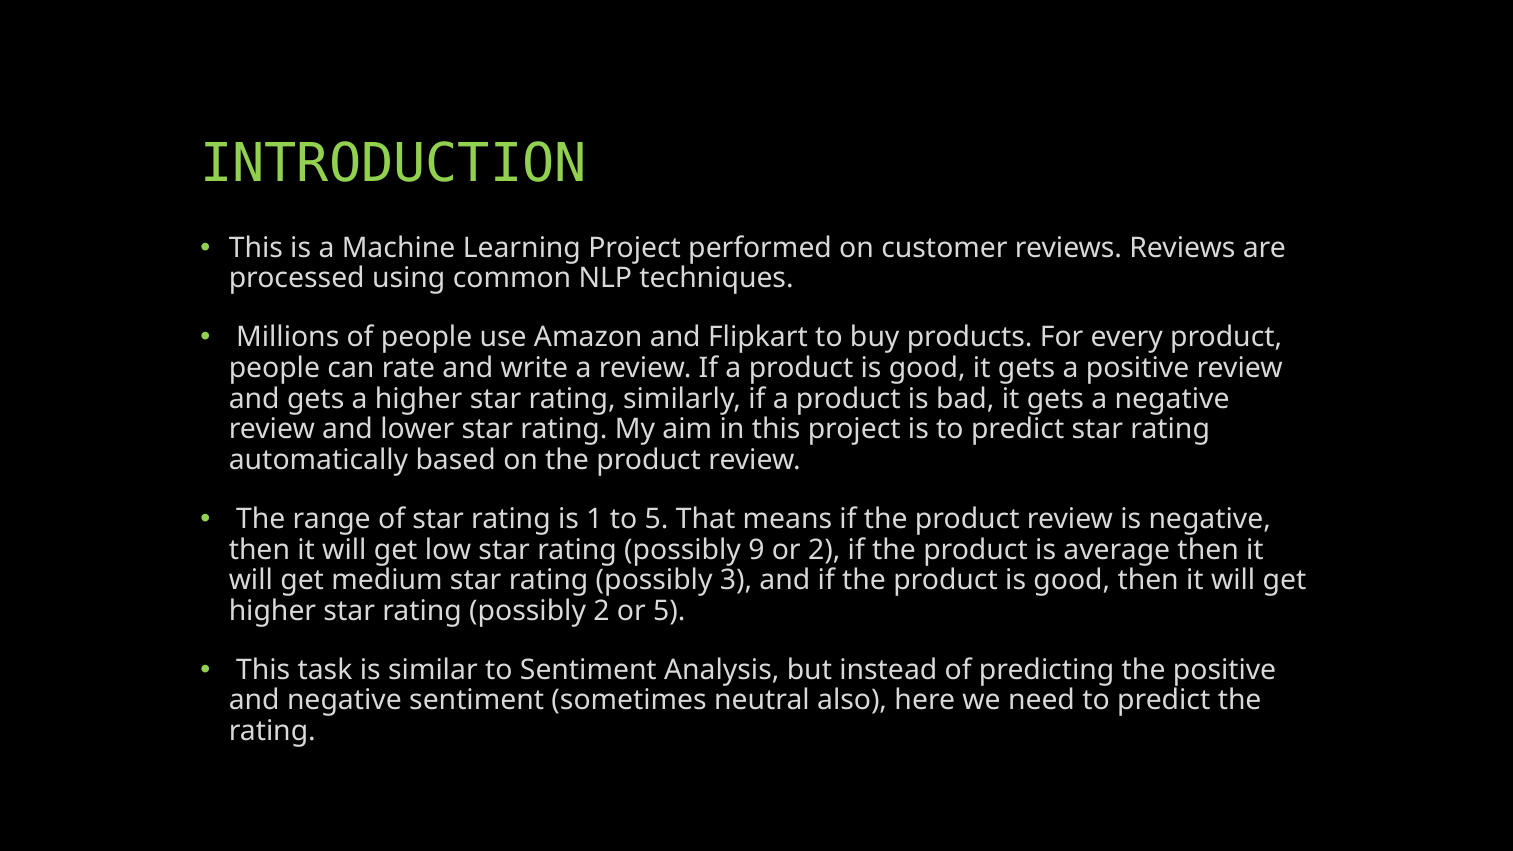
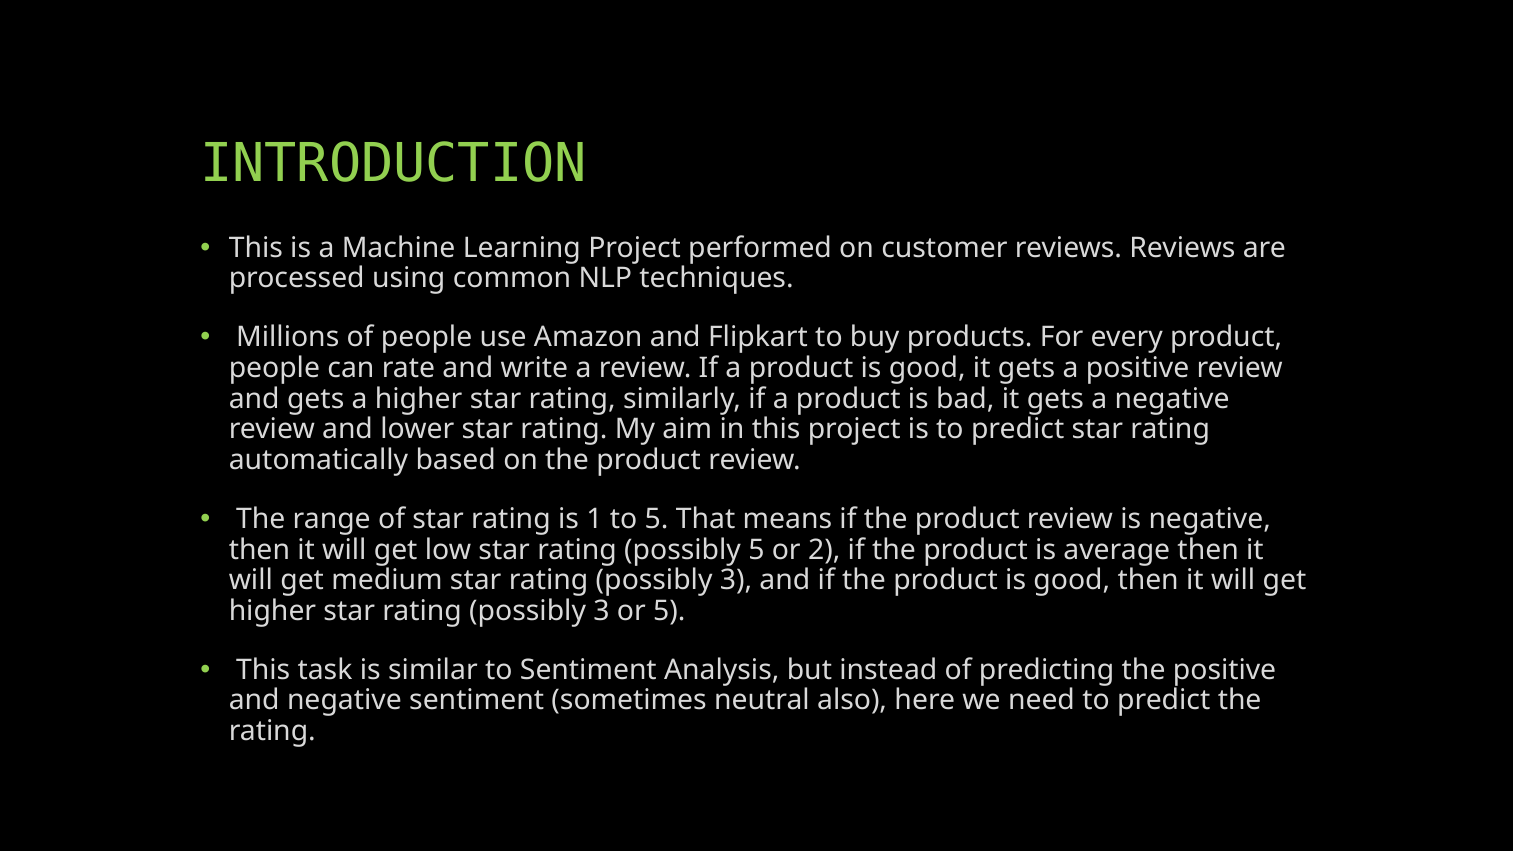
possibly 9: 9 -> 5 (756, 550)
2: 2 -> 3 (601, 611)
